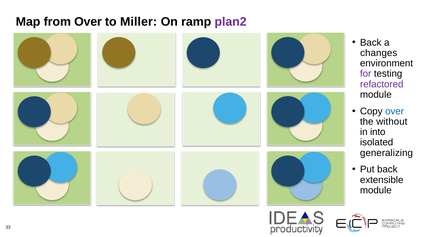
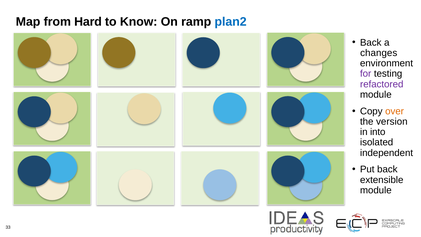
from Over: Over -> Hard (88, 22)
Miller: Miller -> Know (139, 22)
plan2 colour: purple -> blue (231, 22)
over colour: blue -> orange (395, 111)
without: without -> version (392, 122)
generalizing: generalizing -> independent (387, 153)
